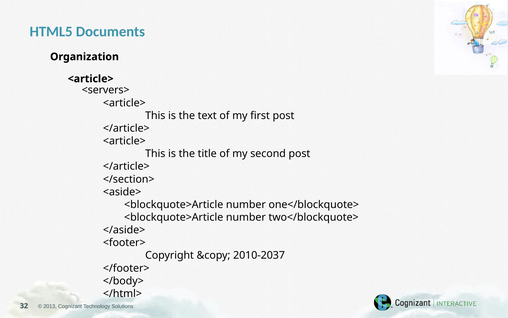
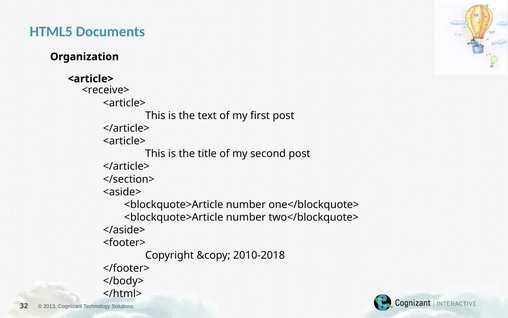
<servers>: <servers> -> <receive> (106, 90)
2010-2037: 2010-2037 -> 2010-2018 (259, 255)
